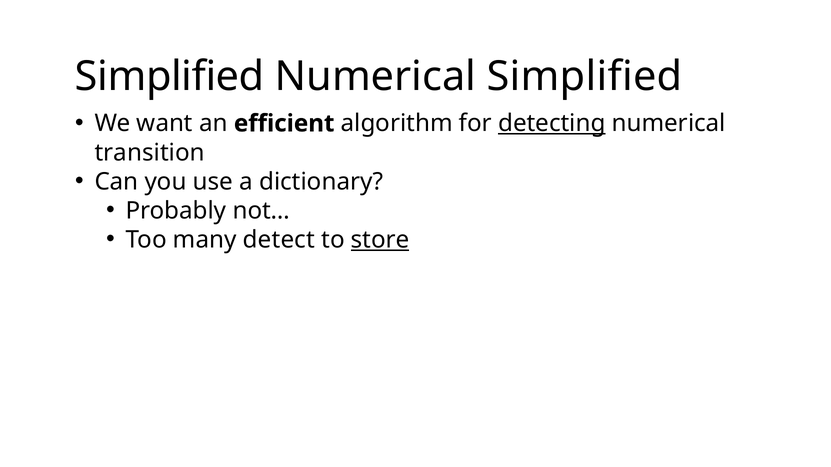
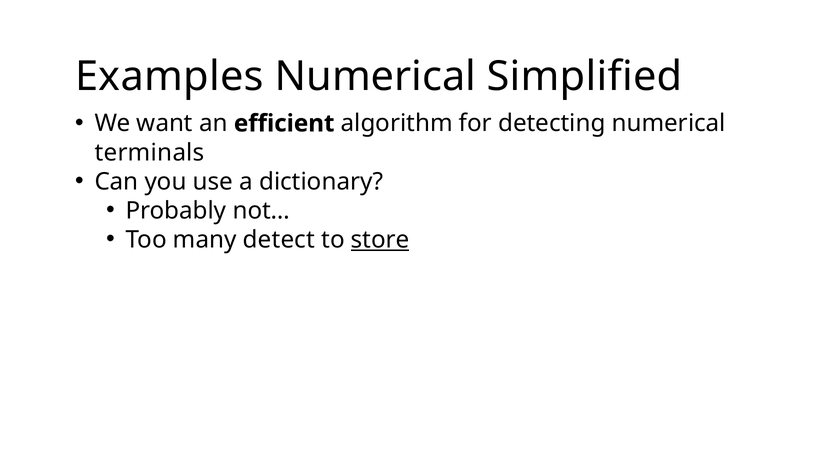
Simplified: Simplified -> Examples (169, 76)
detecting underline: present -> none (552, 124)
transition: transition -> terminals (150, 153)
